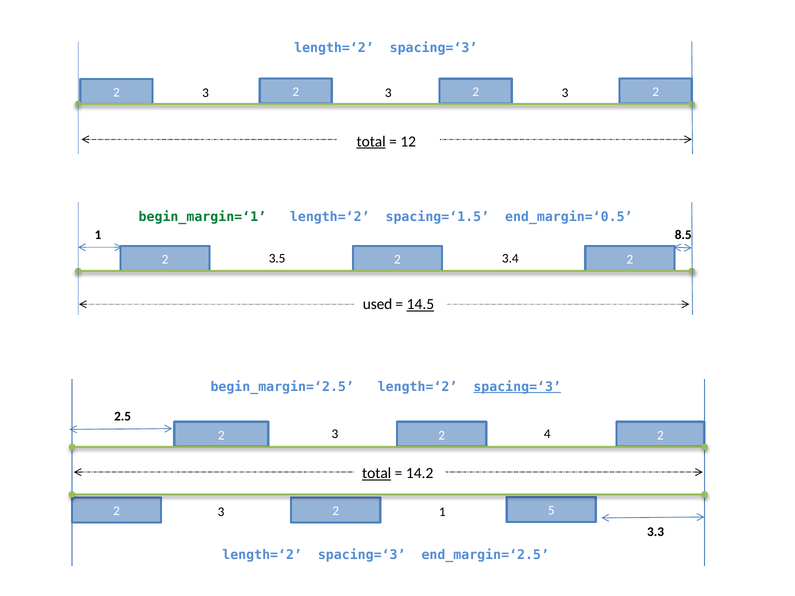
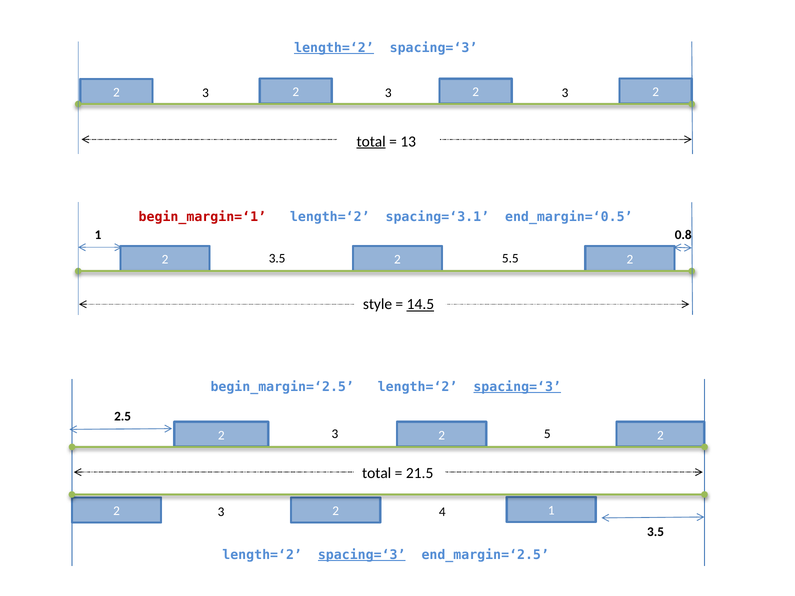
length=‘2 underline: none -> present (334, 48)
12: 12 -> 13 (408, 142)
begin_margin=‘1 colour: green -> red (202, 217)
spacing=‘1.5: spacing=‘1.5 -> spacing=‘3.1 (437, 217)
8.5: 8.5 -> 0.8 (683, 235)
3.4: 3.4 -> 5.5 (510, 258)
used: used -> style (377, 304)
4: 4 -> 5 (547, 434)
total underline: present -> none (377, 473)
14.2: 14.2 -> 21.5 (420, 473)
2 2 5: 5 -> 1 (551, 511)
3 1: 1 -> 4 (442, 512)
3.3: 3.3 -> 3.5 (656, 532)
spacing=‘3 underline: none -> present (362, 555)
